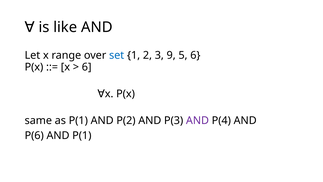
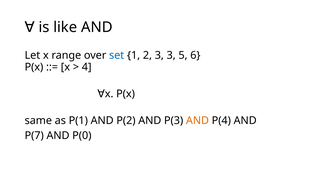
3 9: 9 -> 3 (171, 55)
6: 6 -> 4 (87, 67)
AND colour: purple -> orange (197, 120)
P(6: P(6 -> P(7 (34, 135)
AND P(1: P(1 -> P(0 (82, 135)
